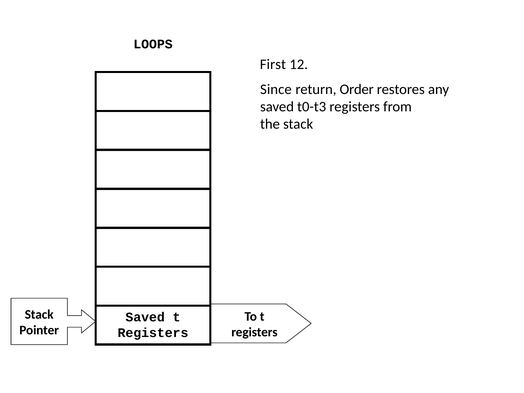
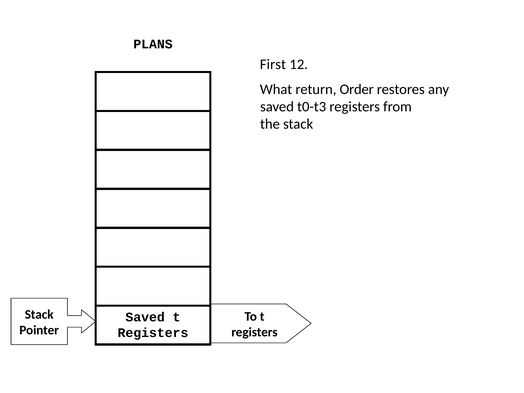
LOOPS: LOOPS -> PLANS (153, 44)
Since: Since -> What (276, 89)
